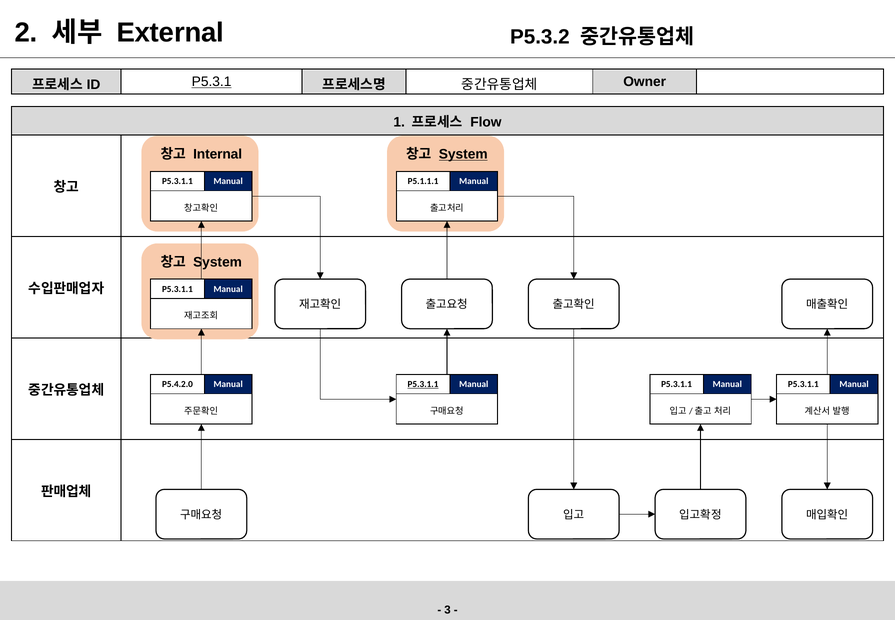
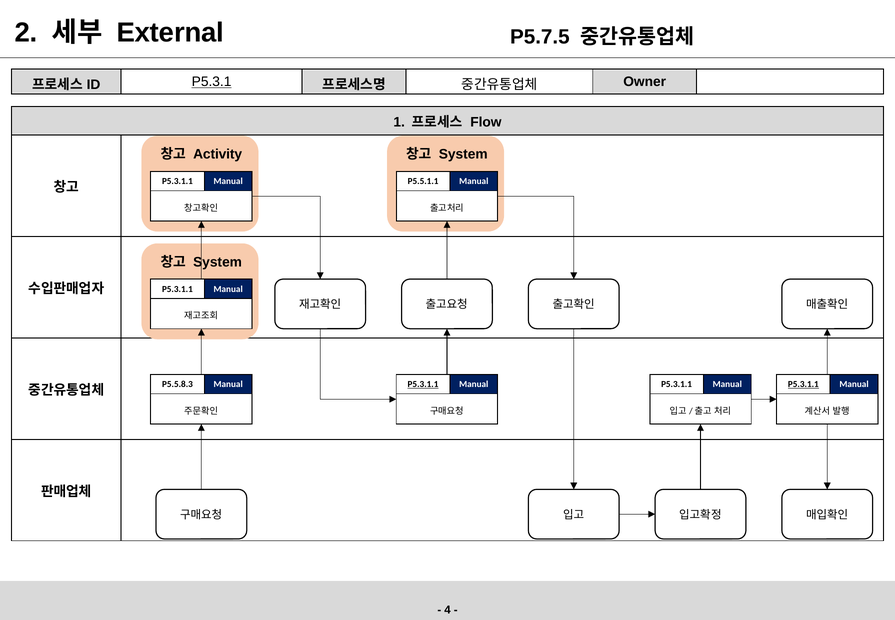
P5.3.2: P5.3.2 -> P5.7.5 (540, 37)
Internal: Internal -> Activity (218, 154)
System underline: present -> none (463, 154)
P5.1.1.1: P5.1.1.1 -> P5.5.1.1 (423, 181)
P5.4.2.0: P5.4.2.0 -> P5.5.8.3 (177, 384)
P5.3.1.1 underline: none -> present (803, 384)
3: 3 -> 4 (447, 609)
